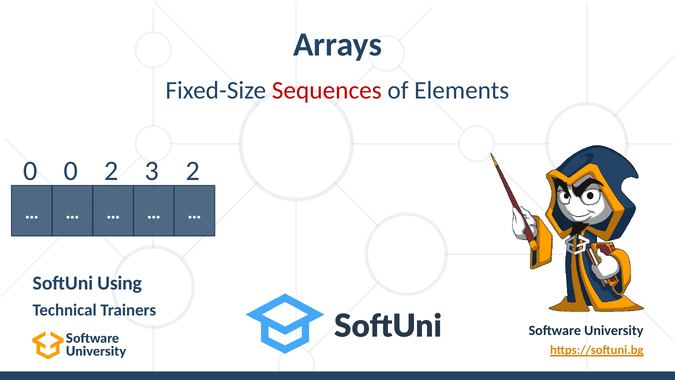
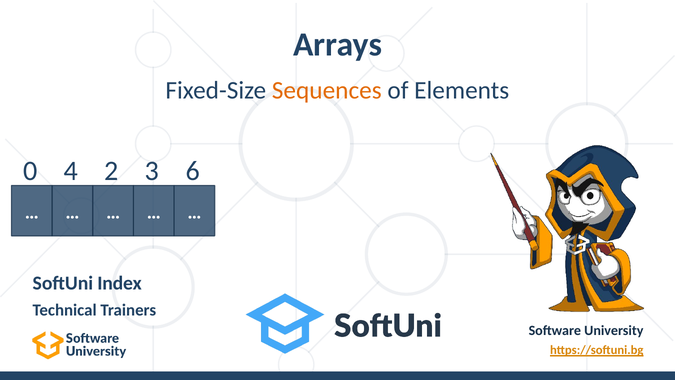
Sequences colour: red -> orange (327, 90)
0 0: 0 -> 4 (71, 171)
3 2: 2 -> 6 (193, 171)
Using: Using -> Index (120, 283)
